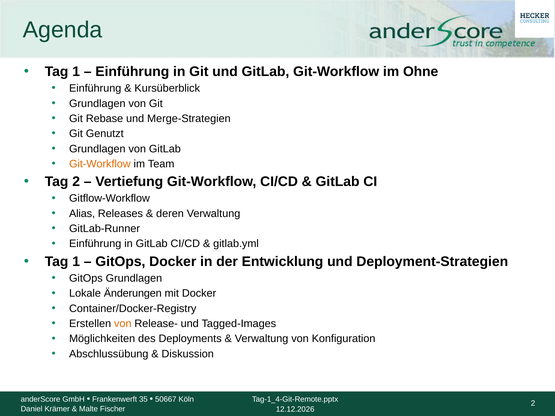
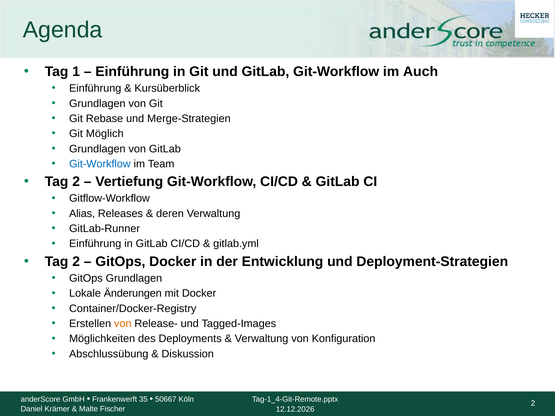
Ohne: Ohne -> Auch (421, 72)
Genutzt: Genutzt -> Möglich (105, 134)
Git-Workflow colour: orange -> blue (100, 164)
1: 1 -> 2 (76, 262)
